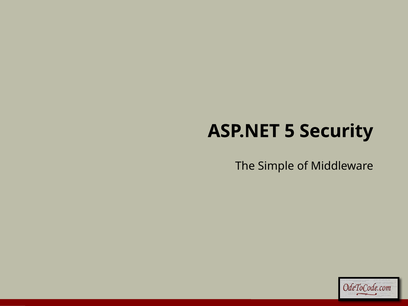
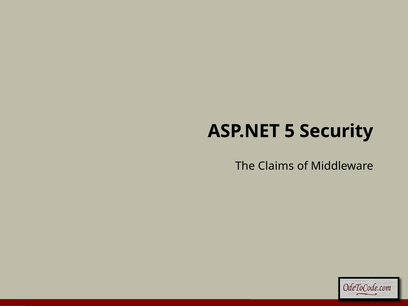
Simple: Simple -> Claims (276, 166)
